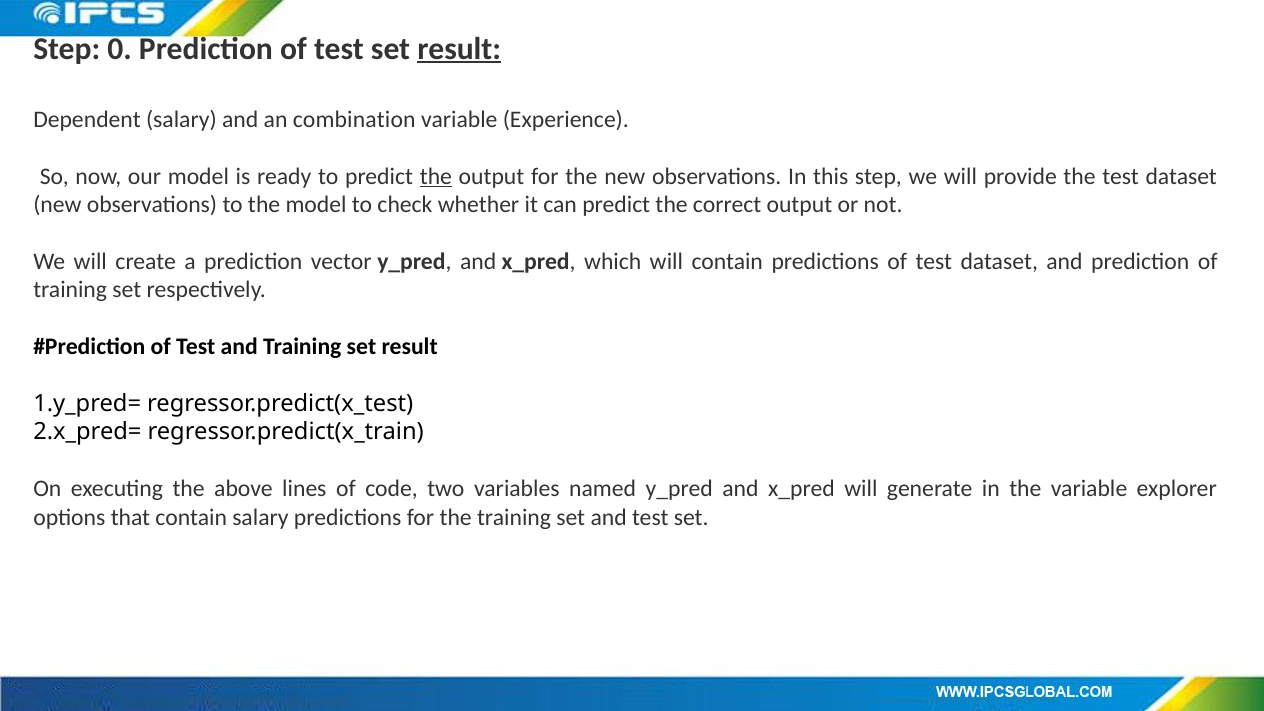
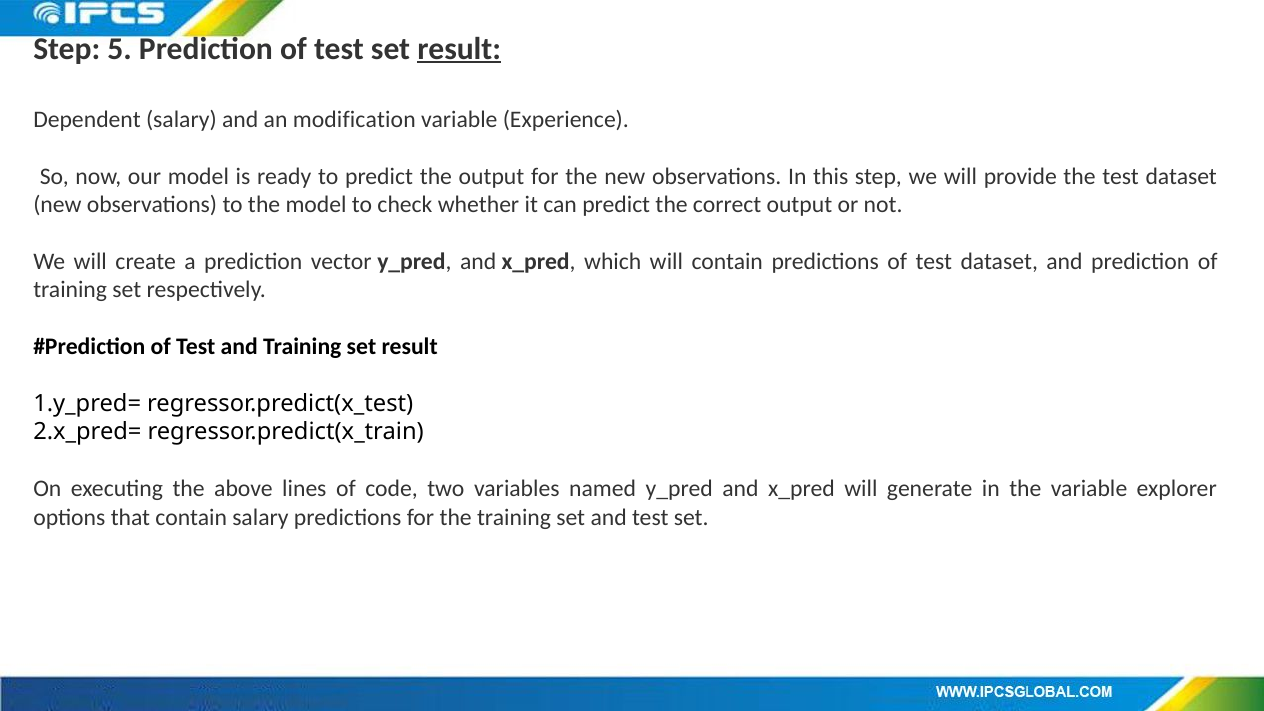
0: 0 -> 5 (120, 49)
combination: combination -> modification (354, 119)
the underline: present -> none (436, 176)
